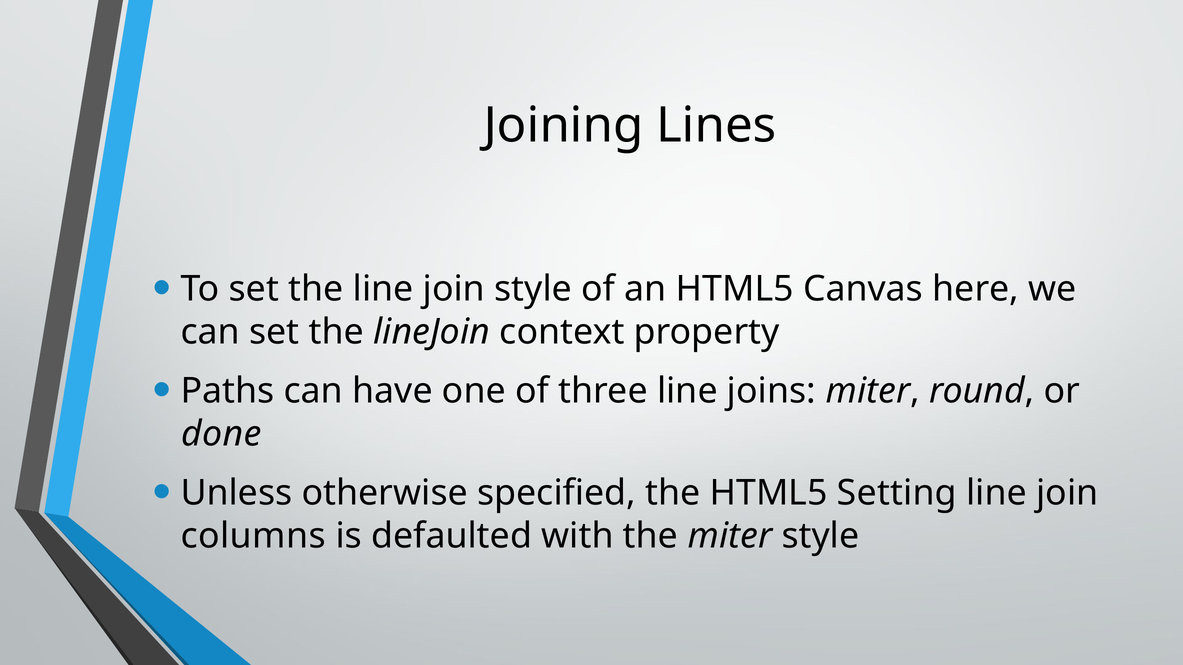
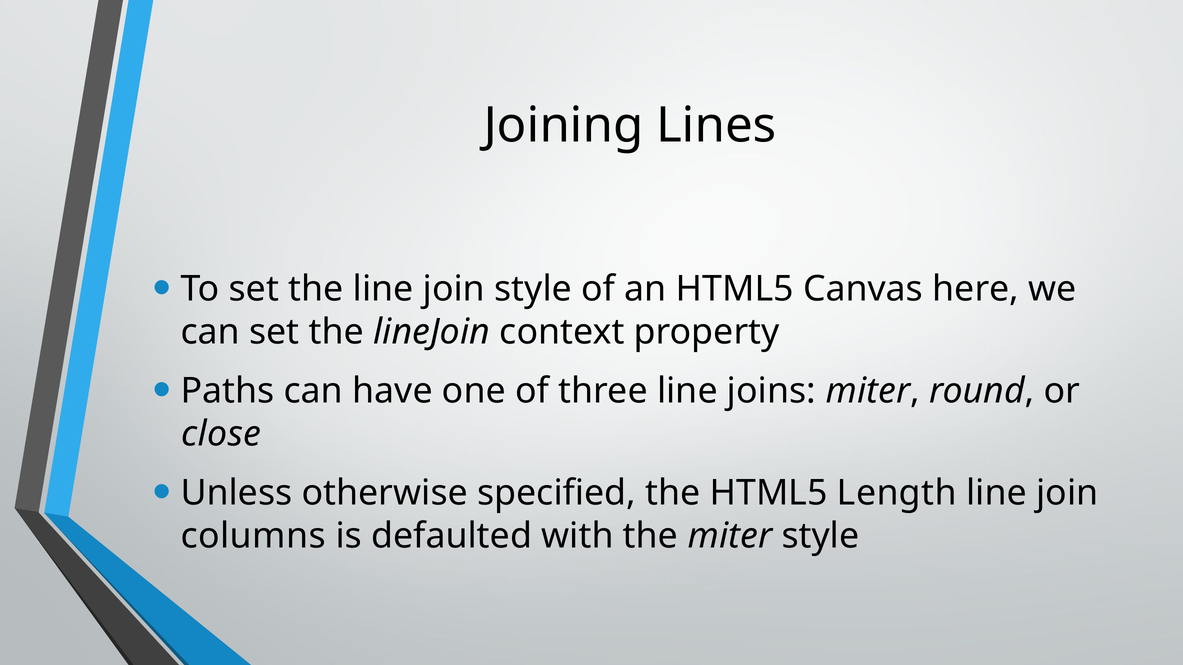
done: done -> close (221, 434)
Setting: Setting -> Length (897, 493)
